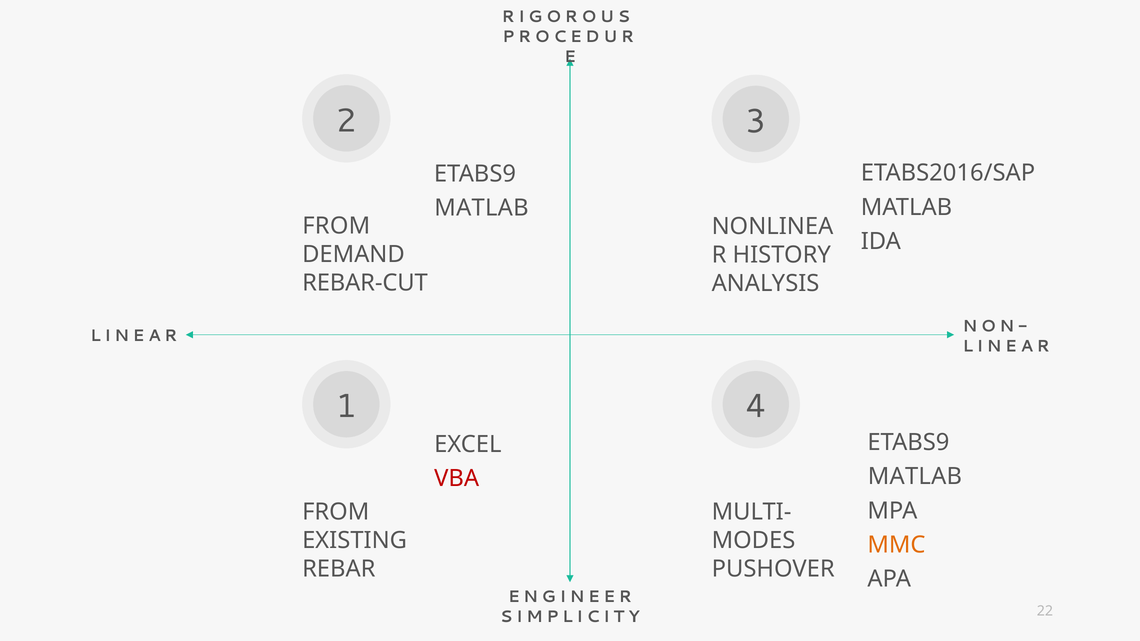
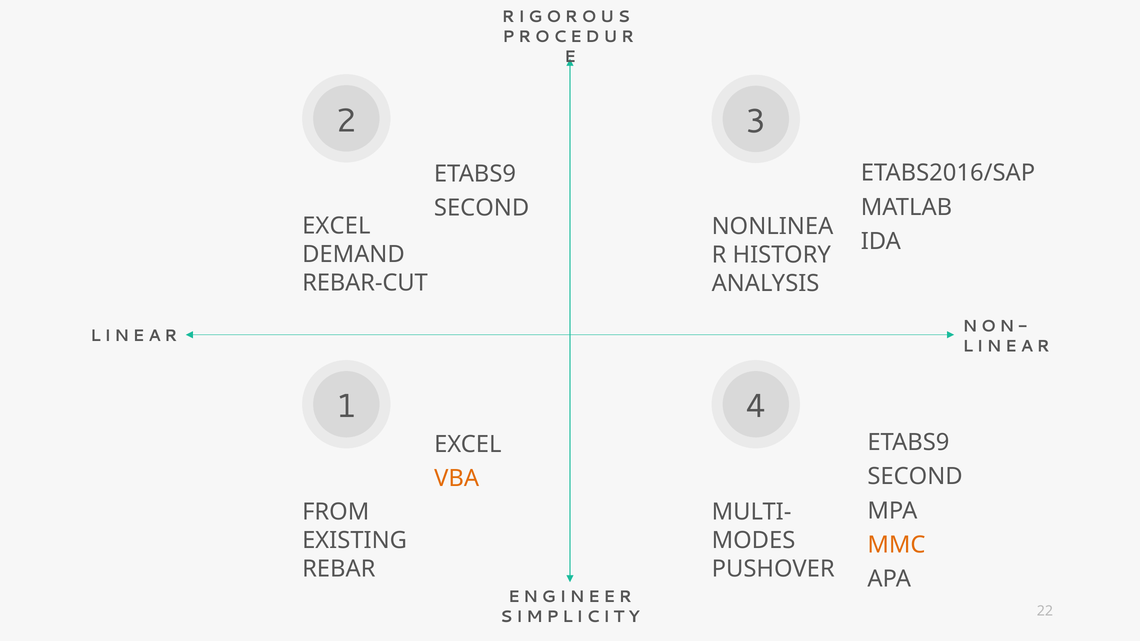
MATLAB: MATLAB -> SECOND (482, 208)
FROM: FROM -> EXCEL (336, 226)
MATLAB: MATLAB -> SECOND (915, 477)
VBA colour: red -> orange (457, 479)
